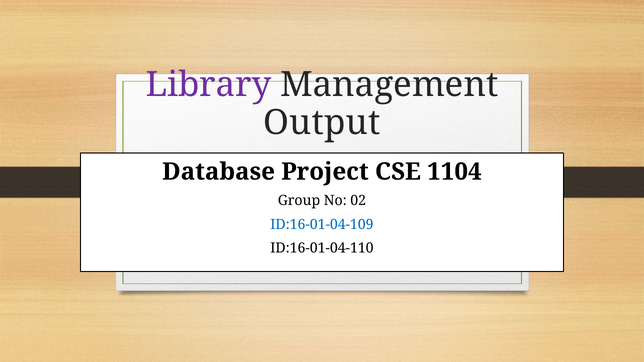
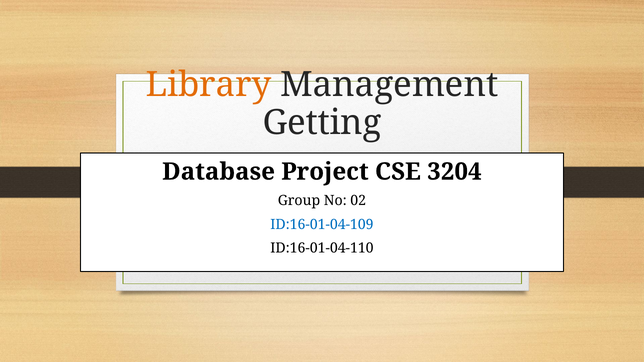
Library colour: purple -> orange (208, 85)
Output: Output -> Getting (322, 123)
1104: 1104 -> 3204 (454, 172)
